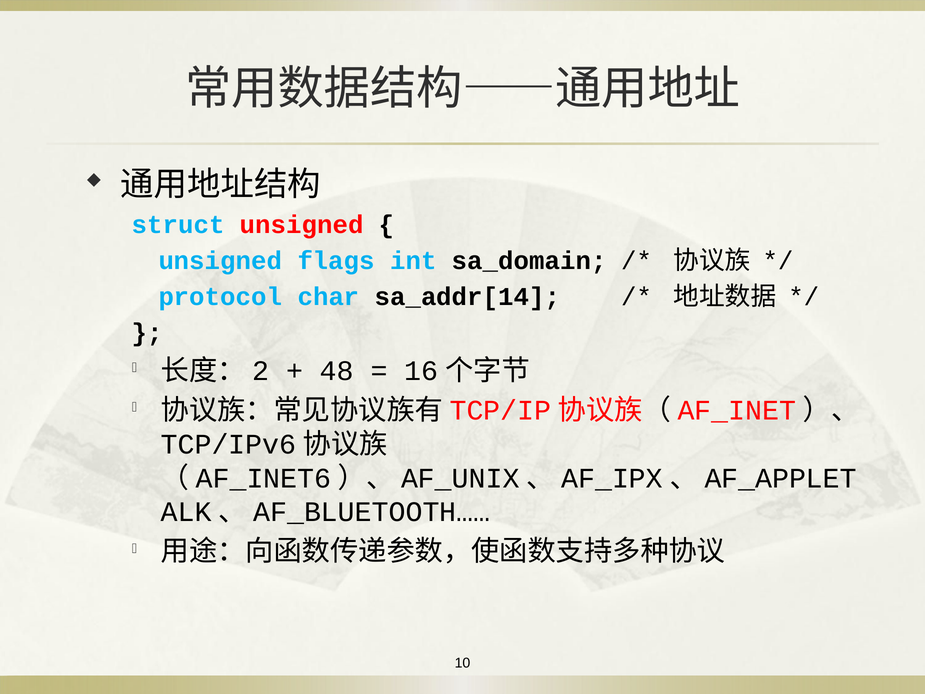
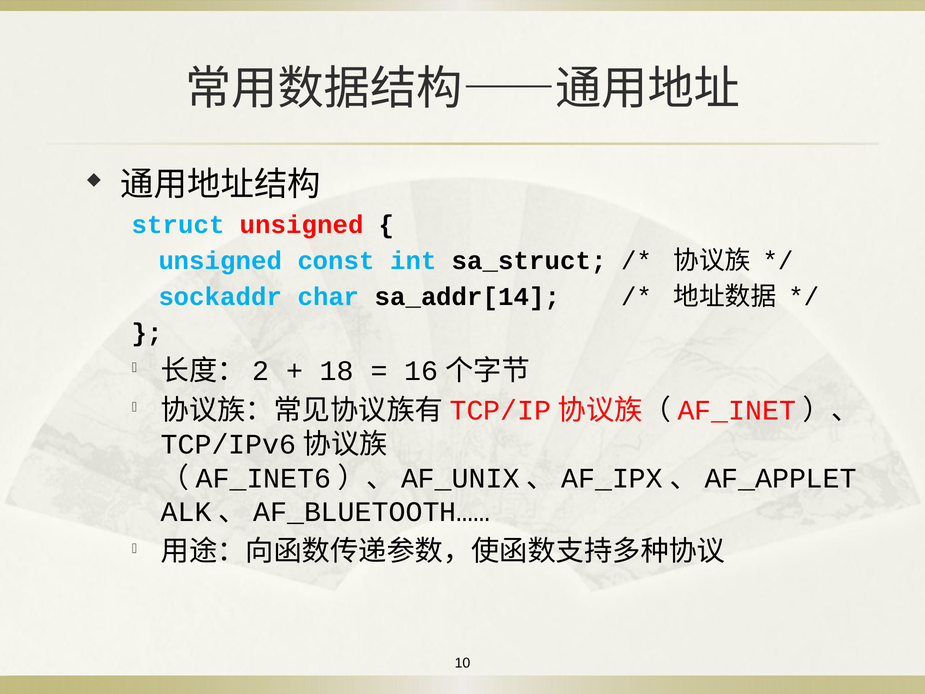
flags: flags -> const (336, 260)
sa_domain: sa_domain -> sa_struct (529, 260)
protocol: protocol -> sockaddr (220, 296)
48: 48 -> 18 (337, 371)
